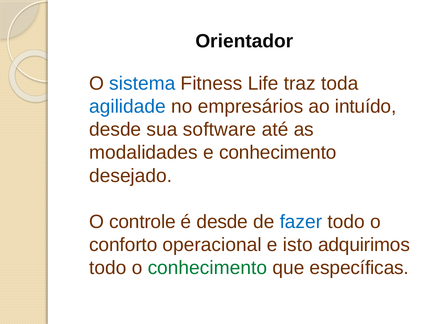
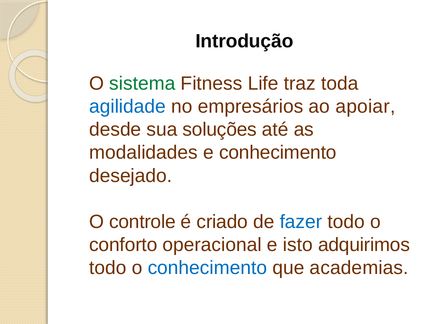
Orientador: Orientador -> Introdução (244, 41)
sistema colour: blue -> green (142, 83)
intuído: intuído -> apoiar (365, 106)
software: software -> soluções (220, 129)
é desde: desde -> criado (222, 221)
conhecimento colour: green -> blue (207, 267)
específicas: específicas -> academias (359, 267)
